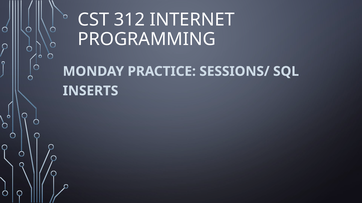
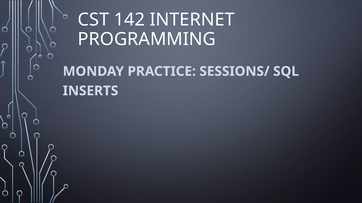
312: 312 -> 142 (129, 20)
